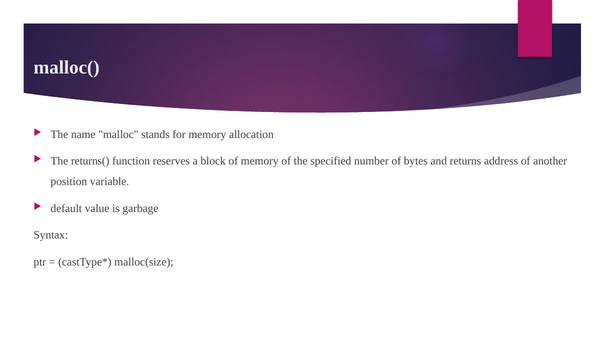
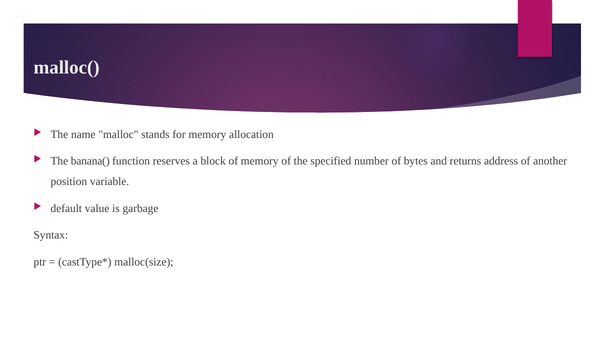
returns(: returns( -> banana( (90, 161)
